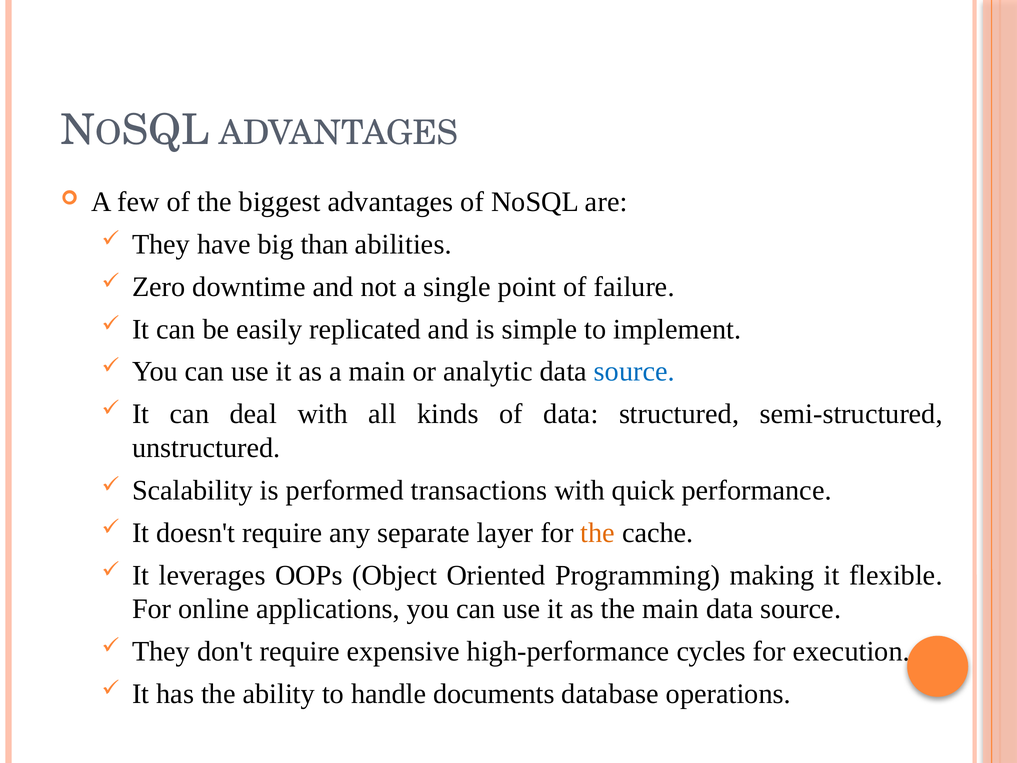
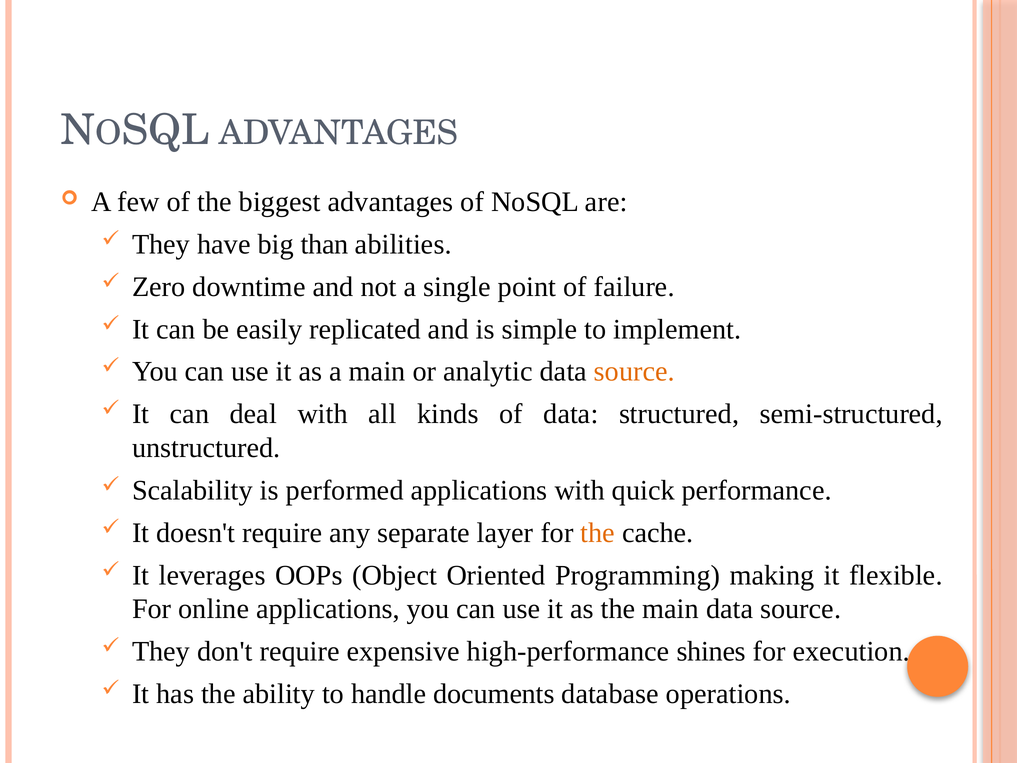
source colour: blue -> orange (634, 372)
performed transactions: transactions -> applications (479, 490)
cycles: cycles -> shines (711, 651)
